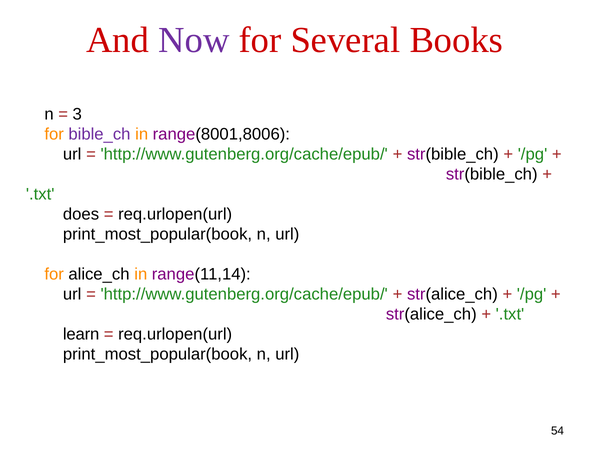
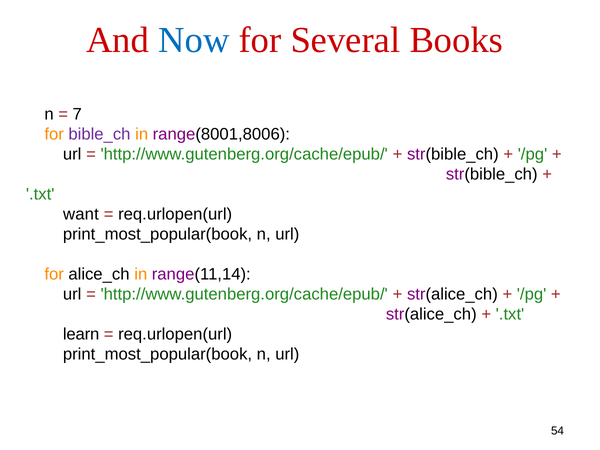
Now colour: purple -> blue (194, 40)
3: 3 -> 7 (77, 114)
does: does -> want (81, 214)
